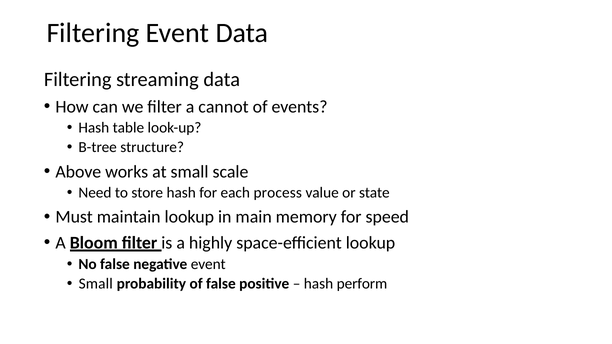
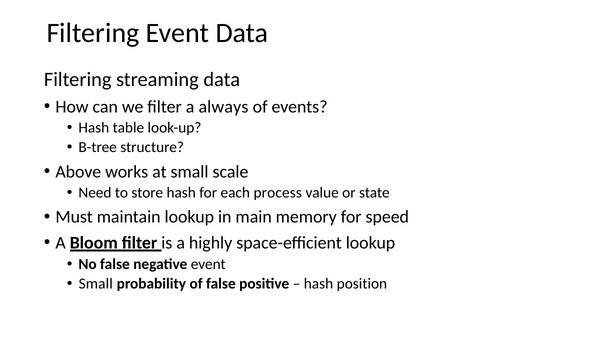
cannot: cannot -> always (223, 107)
perform: perform -> position (362, 284)
